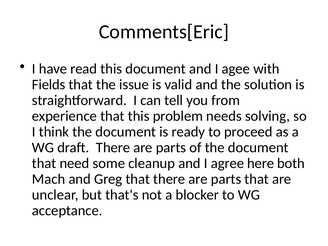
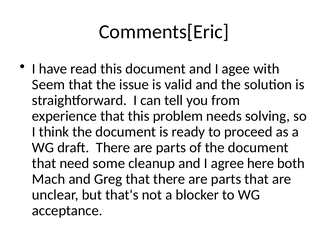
Fields: Fields -> Seem (49, 85)
